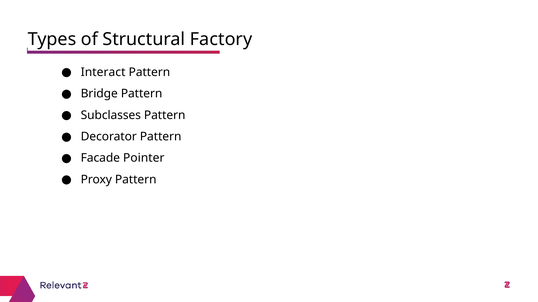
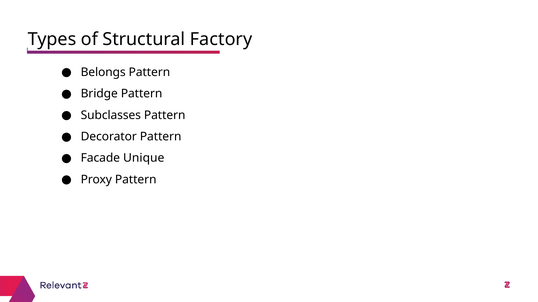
Interact: Interact -> Belongs (103, 72)
Pointer: Pointer -> Unique (144, 158)
